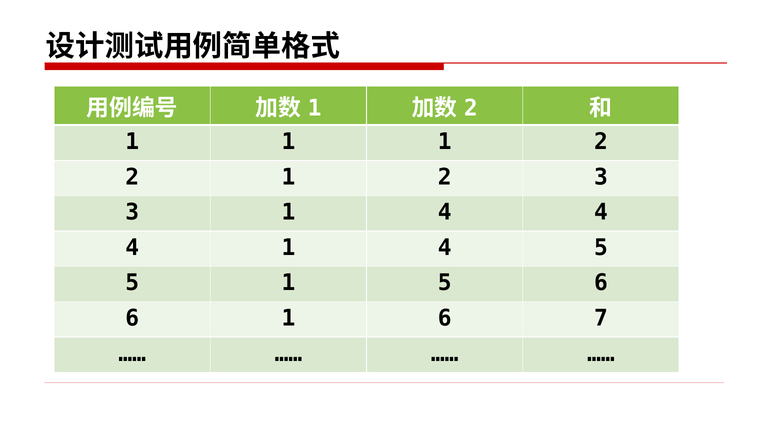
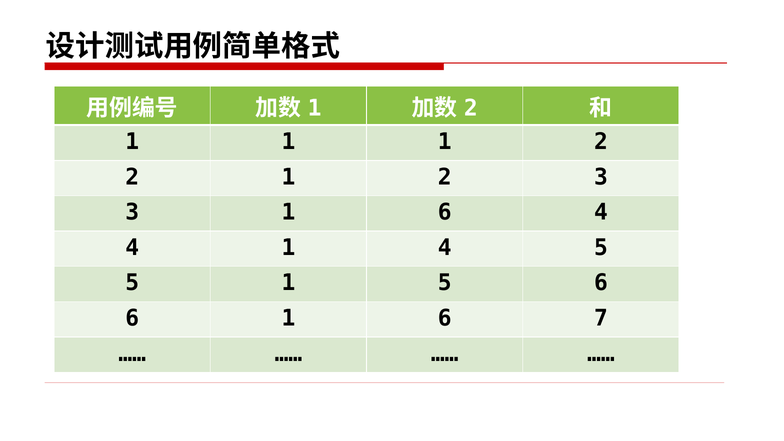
3 1 4: 4 -> 6 (445, 212)
